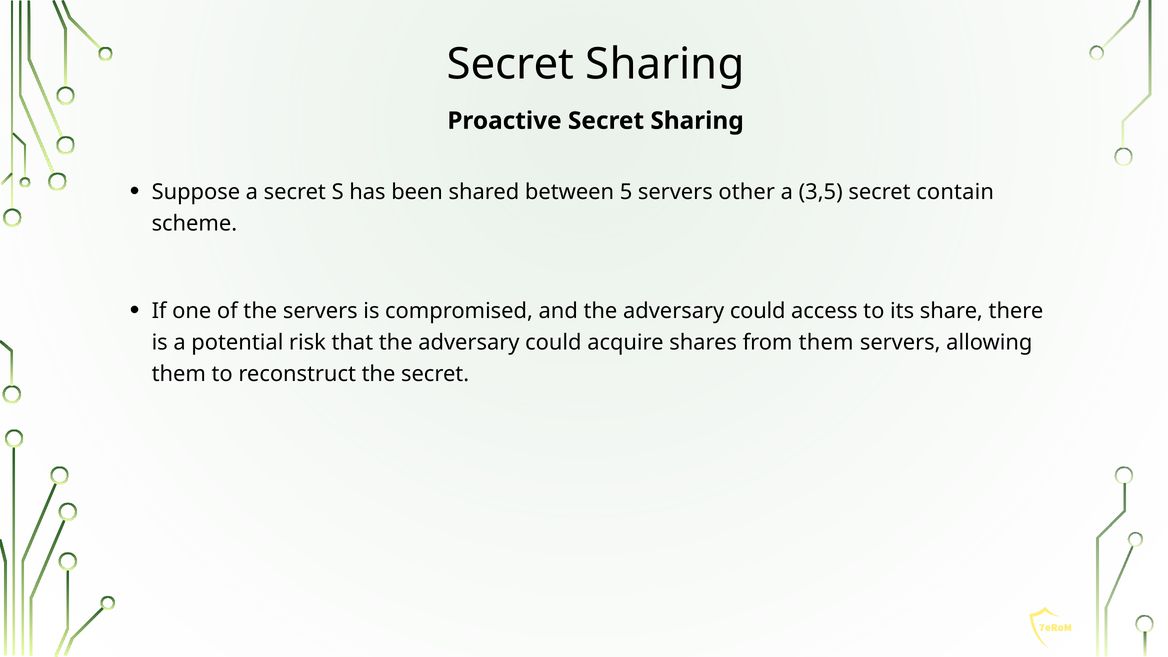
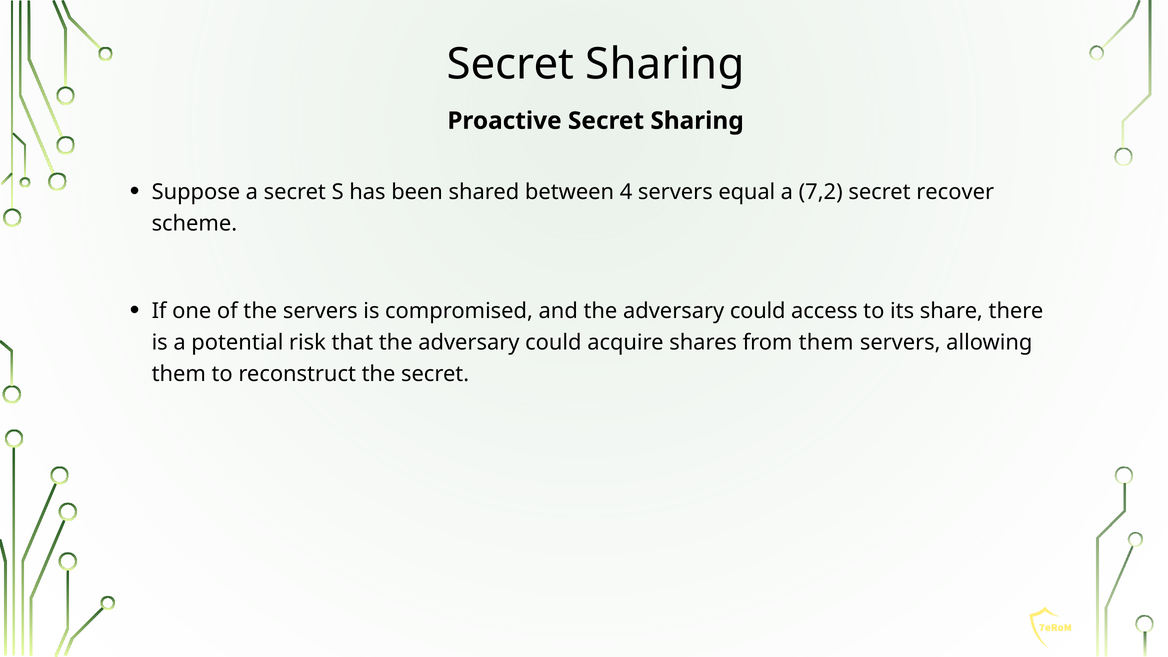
5: 5 -> 4 (626, 192)
other: other -> equal (747, 192)
3,5: 3,5 -> 7,2 (821, 192)
contain: contain -> recover (955, 192)
